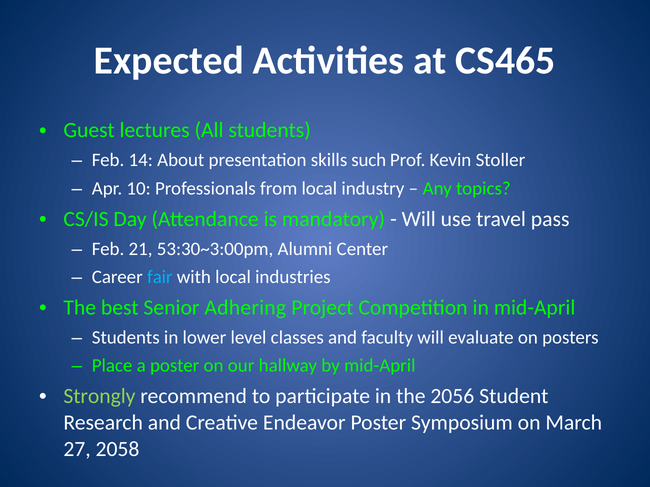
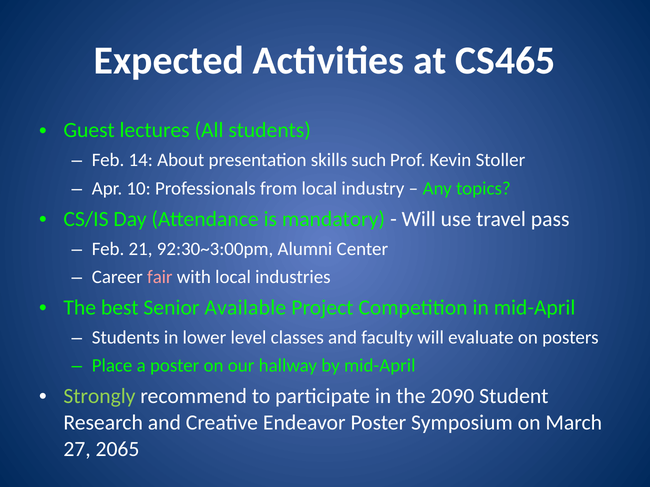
53:30~3:00pm: 53:30~3:00pm -> 92:30~3:00pm (215, 249)
fair colour: light blue -> pink (160, 277)
Adhering: Adhering -> Available (245, 308)
2056: 2056 -> 2090 (452, 397)
2058: 2058 -> 2065 (117, 449)
